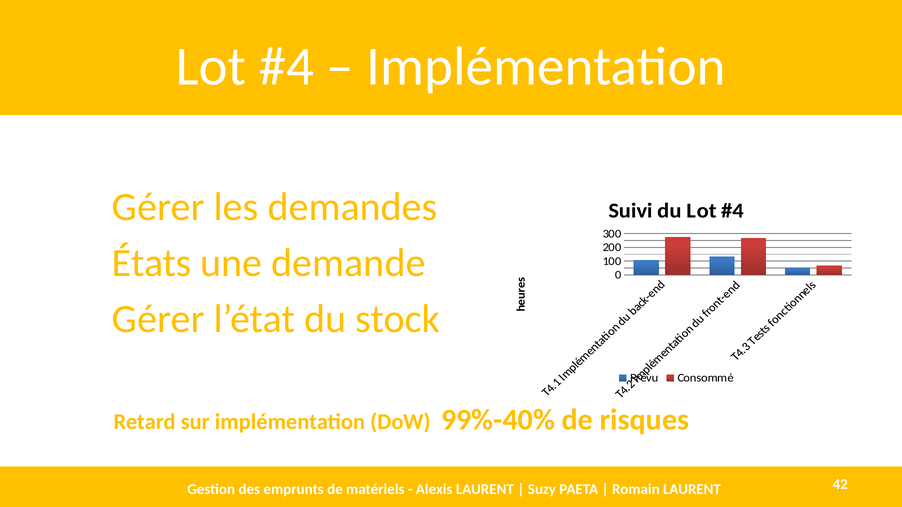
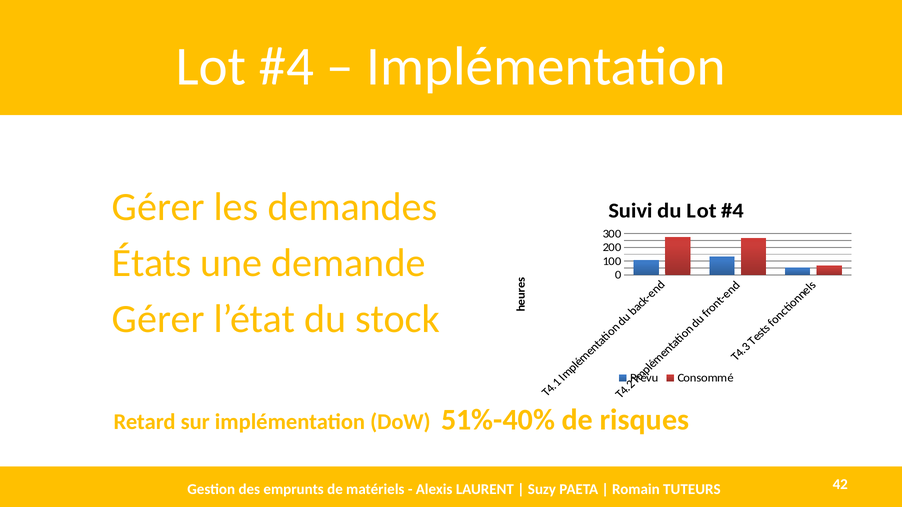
99%-40%: 99%-40% -> 51%-40% (498, 420)
Romain LAURENT: LAURENT -> TUTEURS (692, 490)
